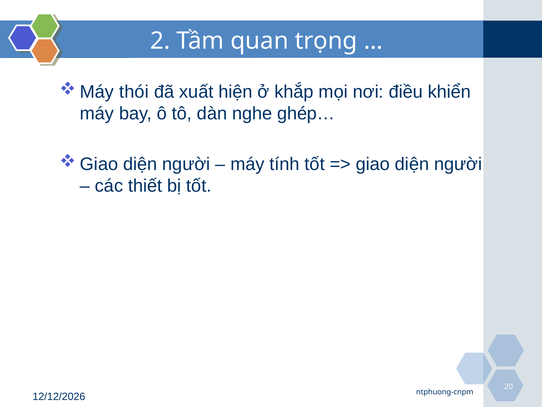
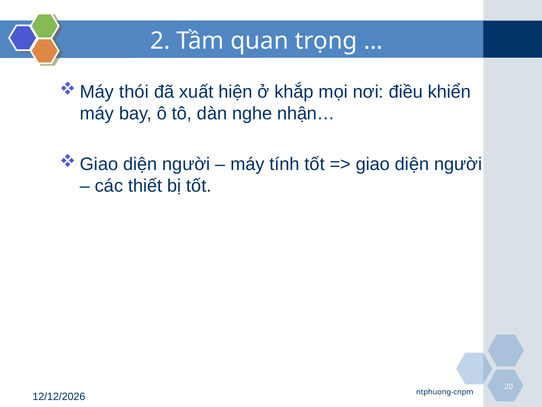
ghép…: ghép… -> nhận… (306, 113)
